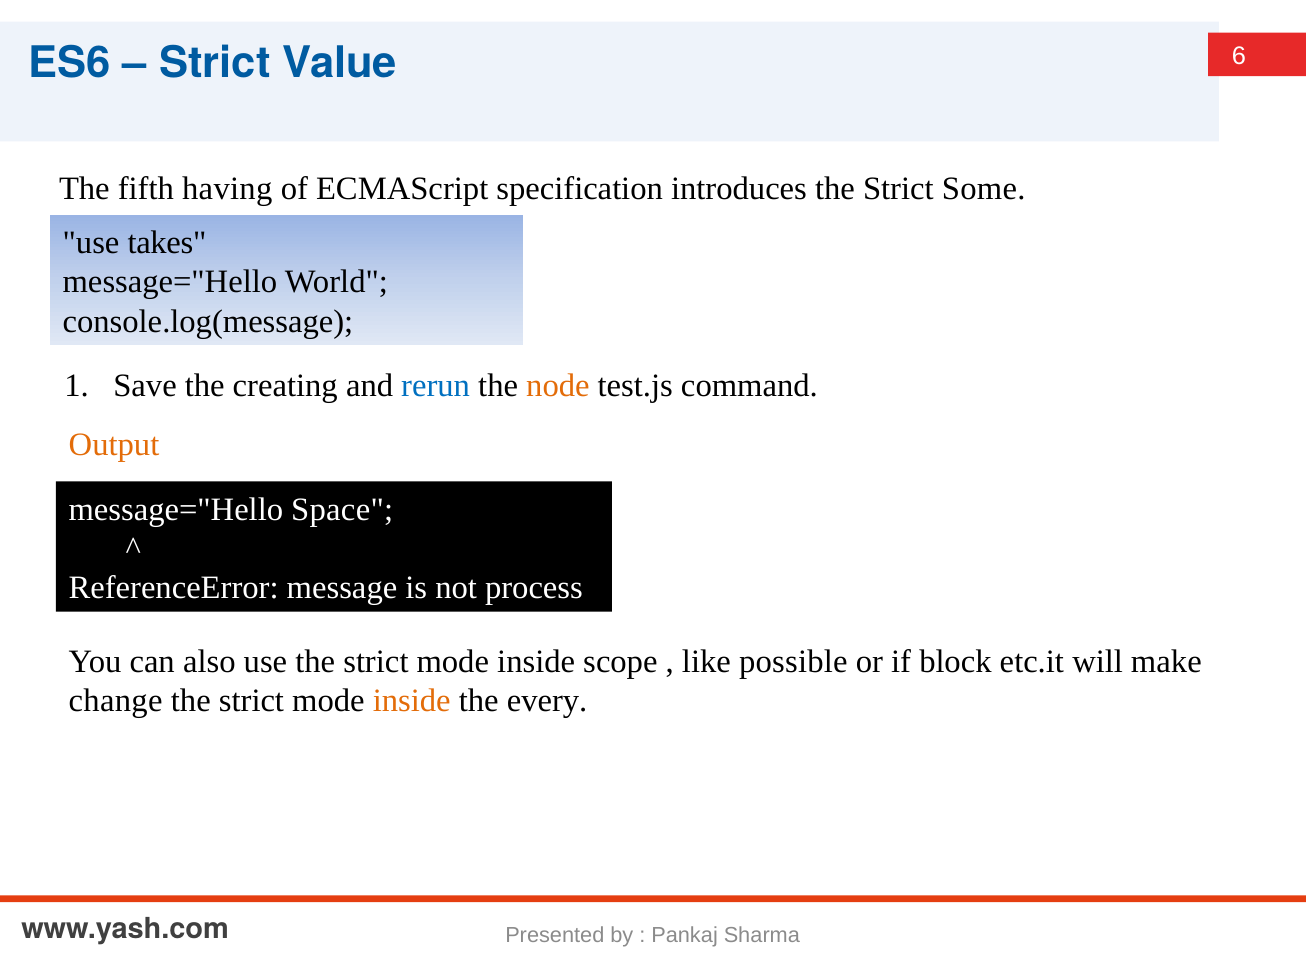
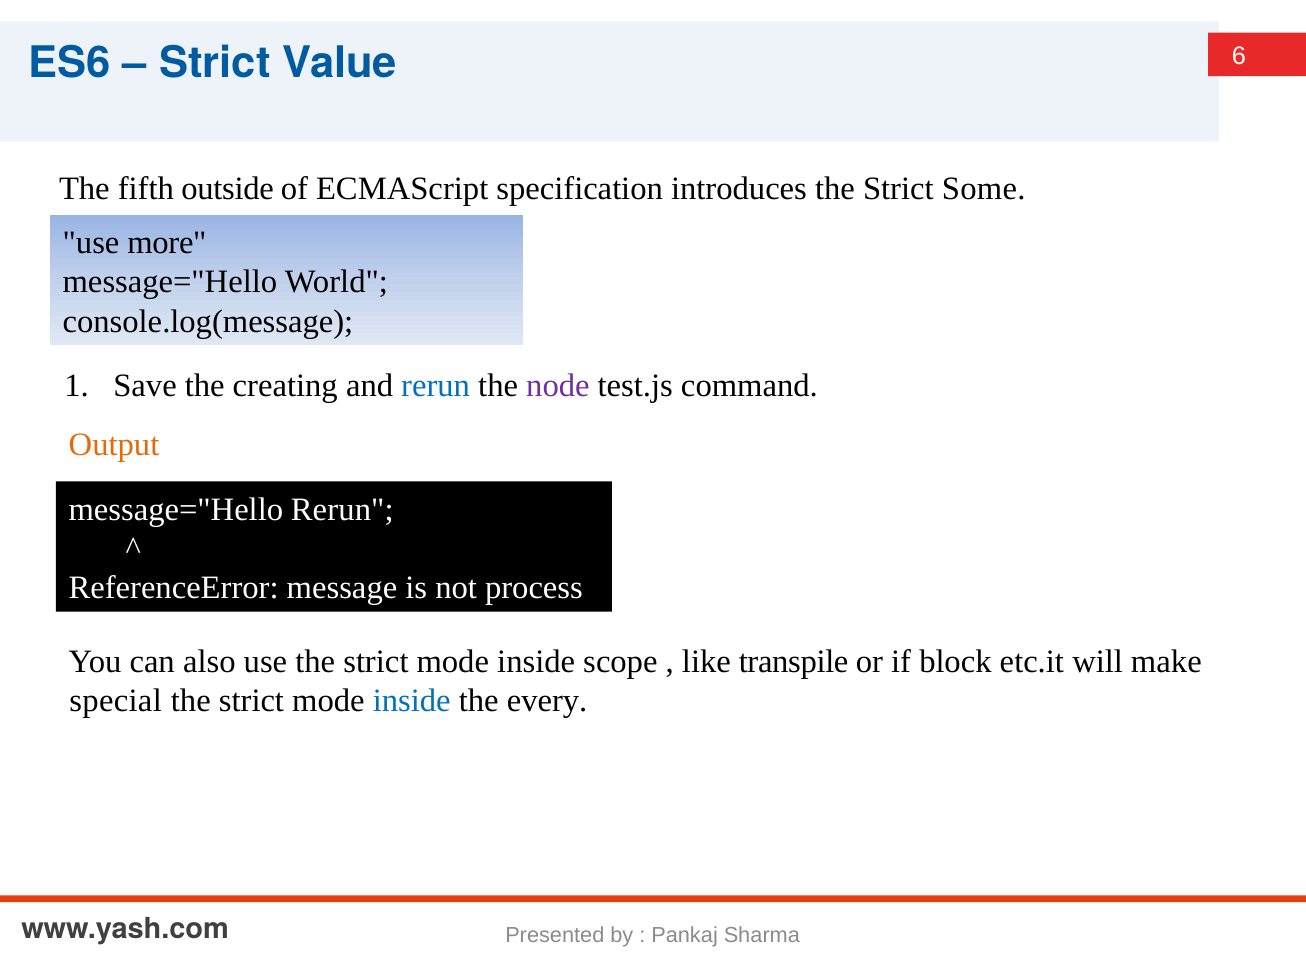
having: having -> outside (228, 189)
takes: takes -> more (167, 243)
node colour: orange -> purple (558, 386)
message="Hello Space: Space -> Rerun (342, 510)
possible: possible -> transpile (794, 662)
change: change -> special (116, 701)
inside colour: orange -> blue (412, 701)
